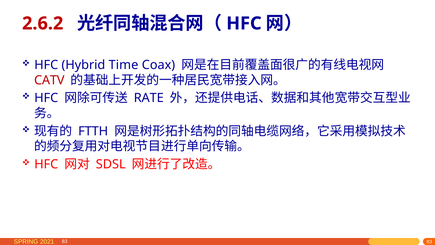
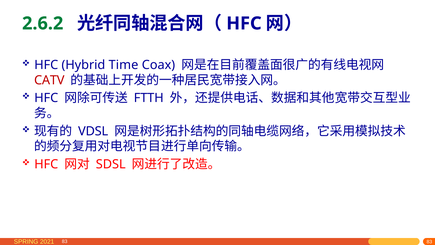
2.6.2 colour: red -> green (43, 23)
RATE: RATE -> FTTH (149, 98)
FTTH: FTTH -> VDSL (93, 131)
